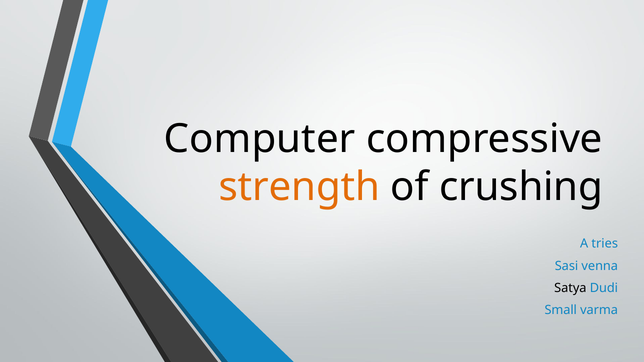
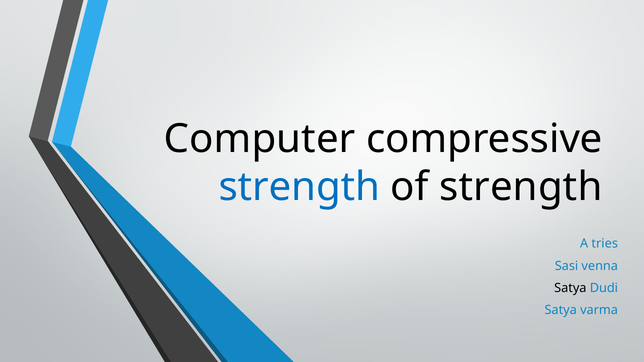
strength colour: orange -> blue (299, 187)
of crushing: crushing -> strength (521, 187)
Small: Small -> Satya (561, 310)
